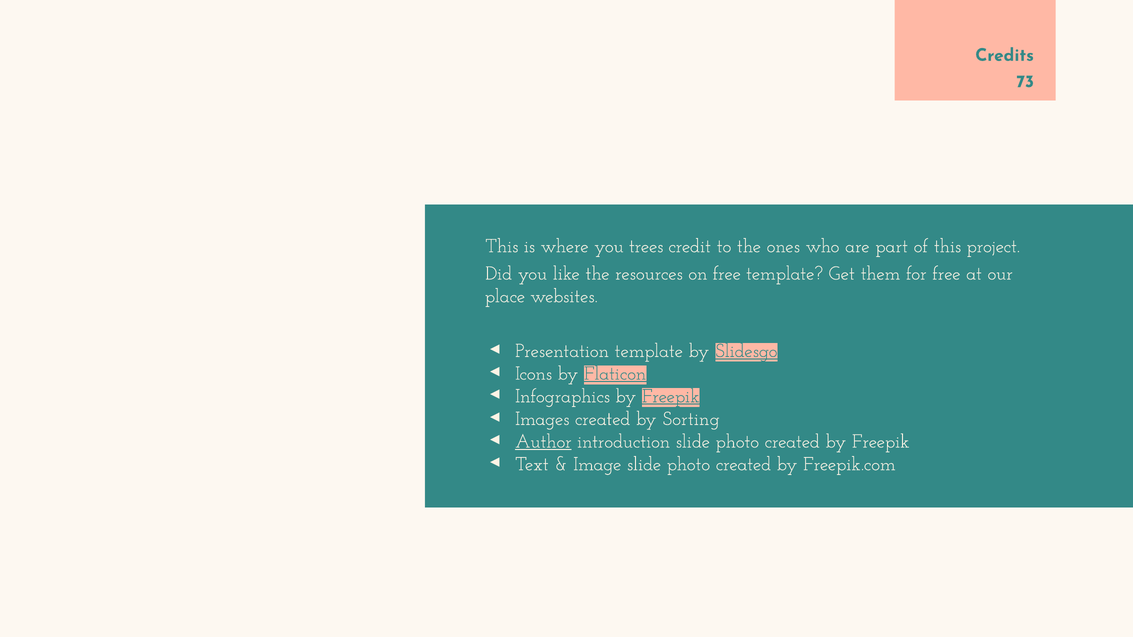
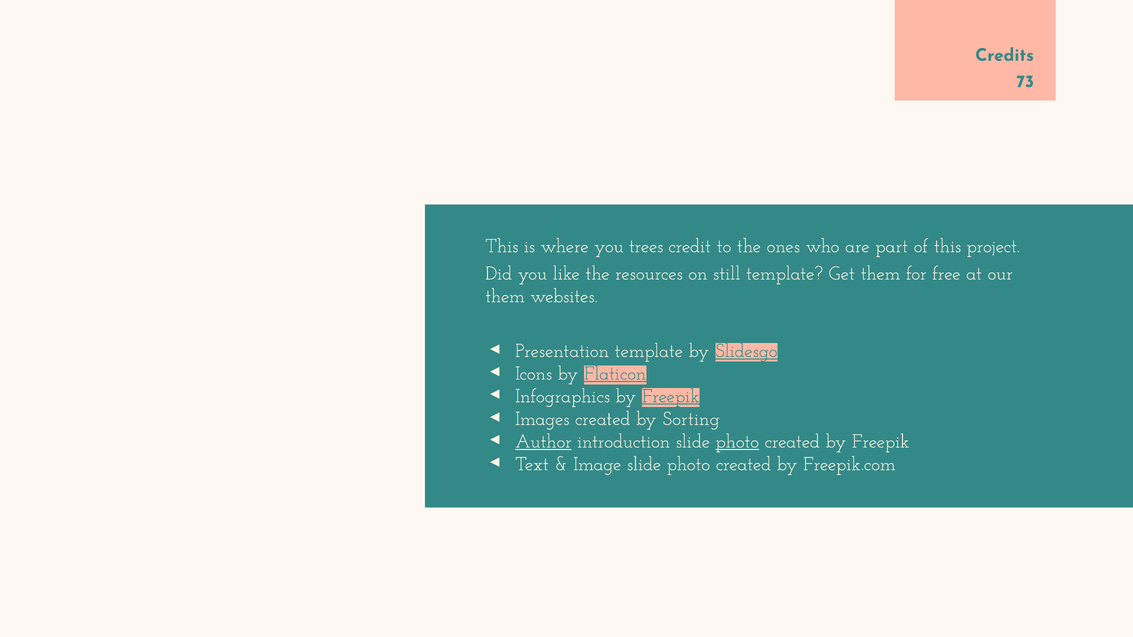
on free: free -> still (727, 274)
place: place -> them (505, 296)
photo underline: none -> present (737, 442)
